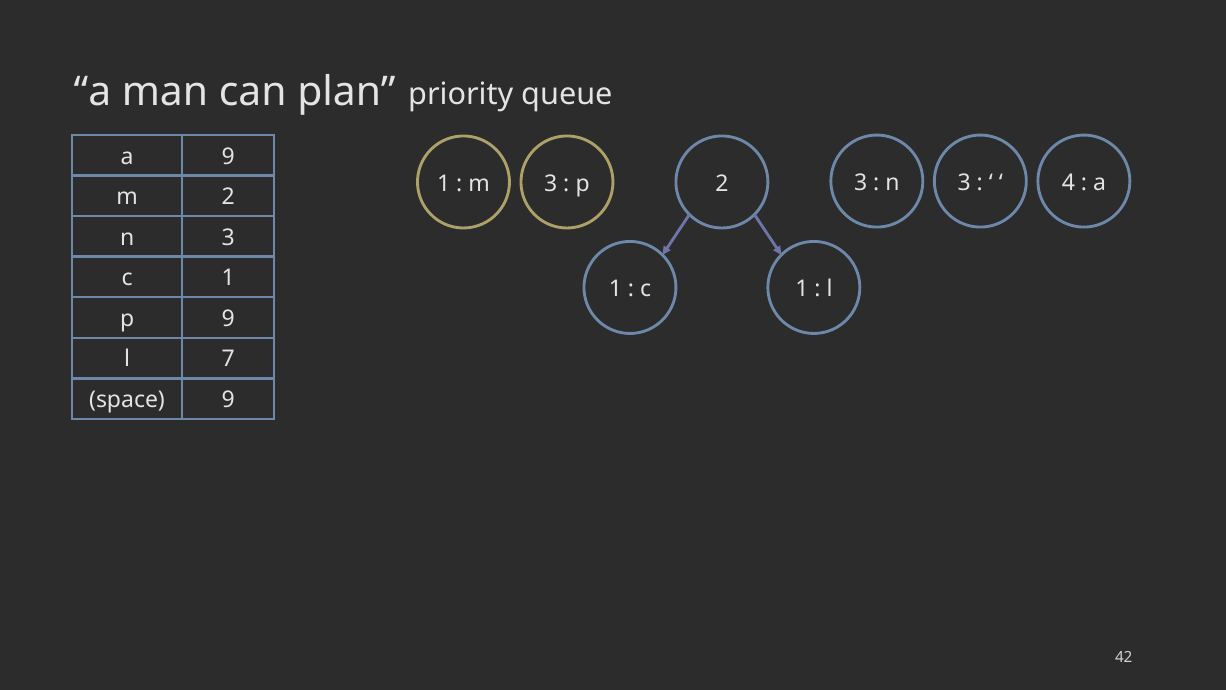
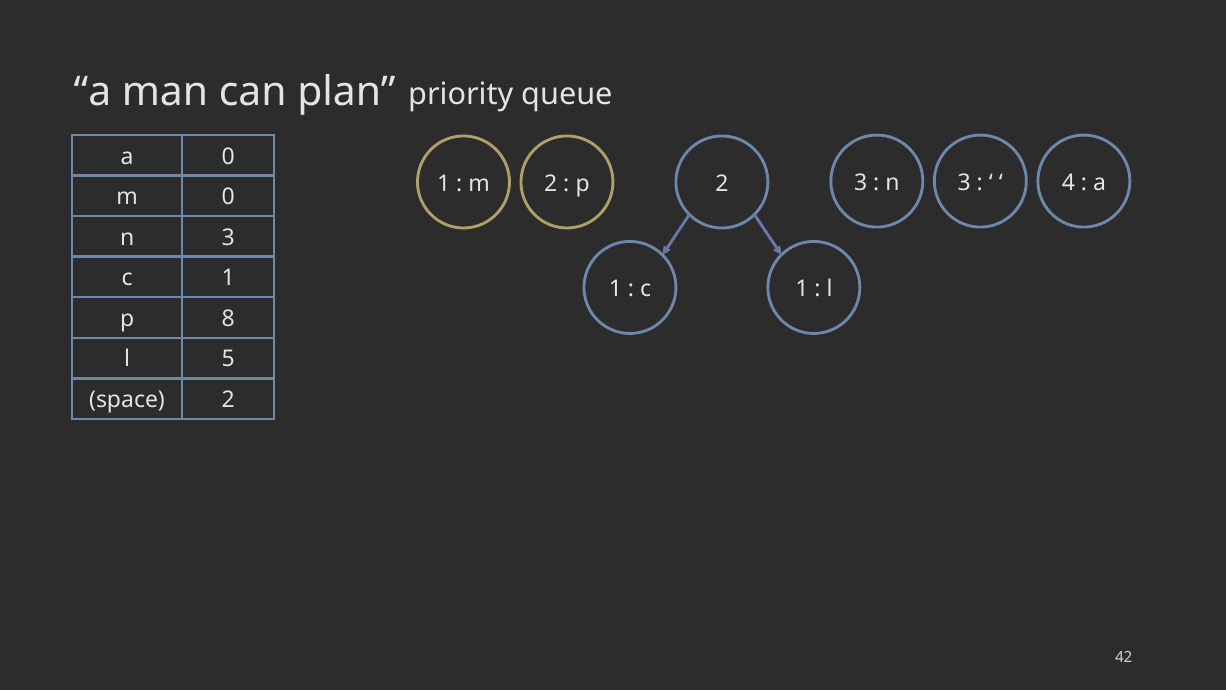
a 9: 9 -> 0 (228, 157)
m 3: 3 -> 2 (551, 183)
m 2: 2 -> 0 (228, 197)
p 9: 9 -> 8 (228, 319)
7: 7 -> 5 (228, 359)
space 9: 9 -> 2 (228, 400)
